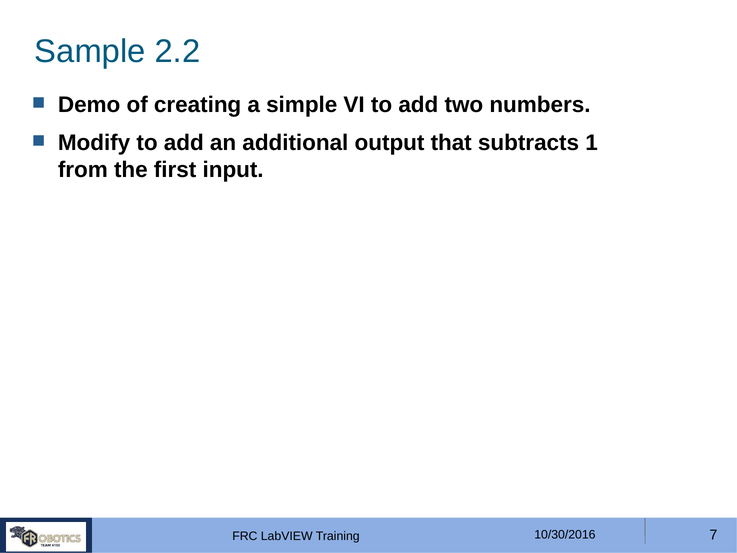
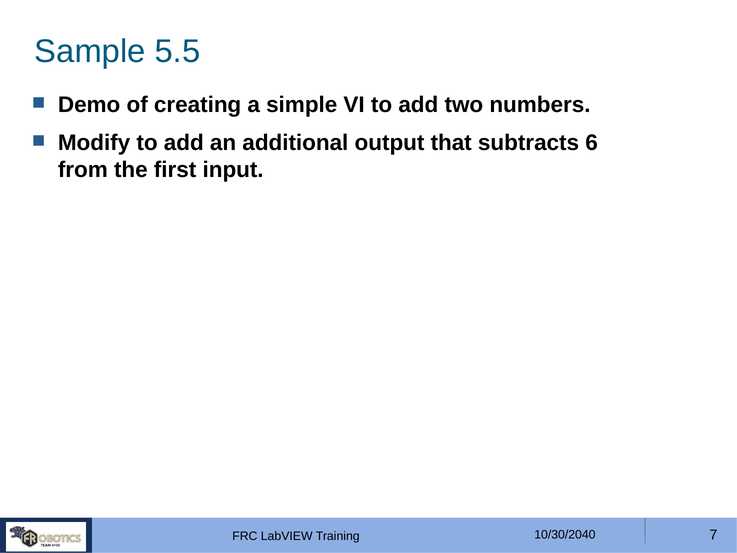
2.2: 2.2 -> 5.5 (177, 51)
1: 1 -> 6 (592, 143)
10/30/2016: 10/30/2016 -> 10/30/2040 (565, 534)
